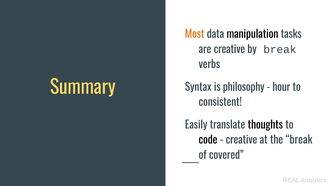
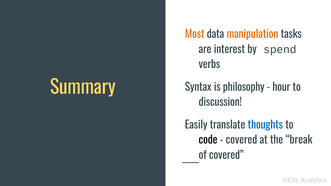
manipulation colour: black -> orange (252, 34)
are creative: creative -> interest (229, 49)
by break: break -> spend (280, 49)
consistent: consistent -> discussion (220, 102)
thoughts colour: black -> blue (265, 125)
creative: creative -> covered (241, 140)
